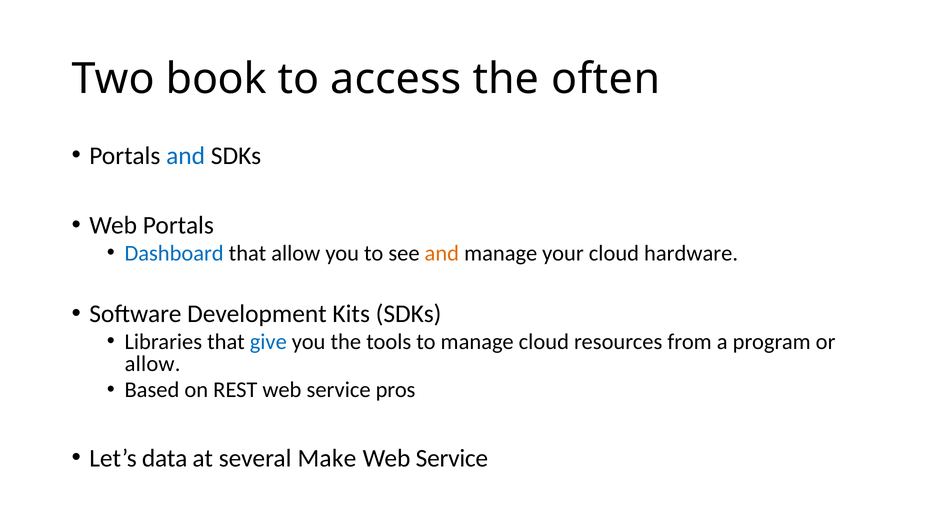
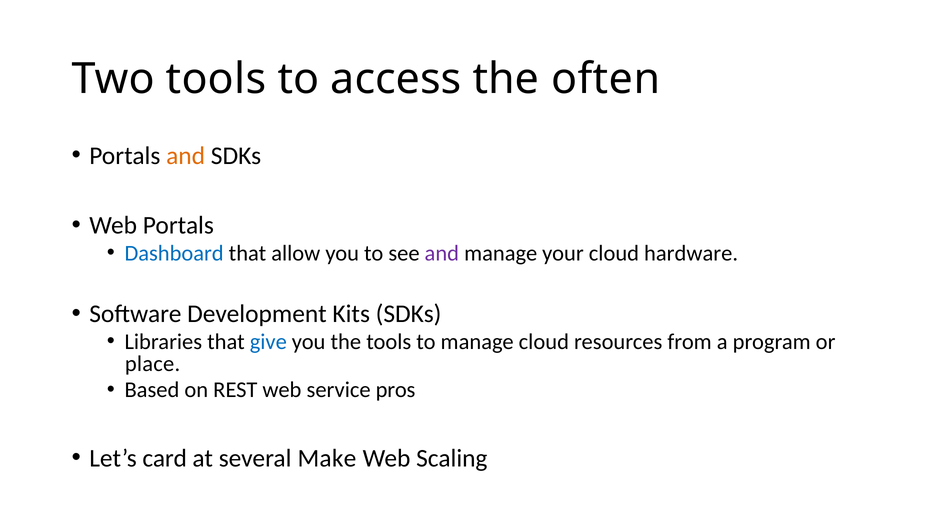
Two book: book -> tools (216, 79)
and colour: blue -> orange (186, 156)
and colour: orange -> purple (442, 253)
allow: allow -> place (153, 364)
data: data -> card (165, 458)
Service: Service -> Scaling (452, 458)
